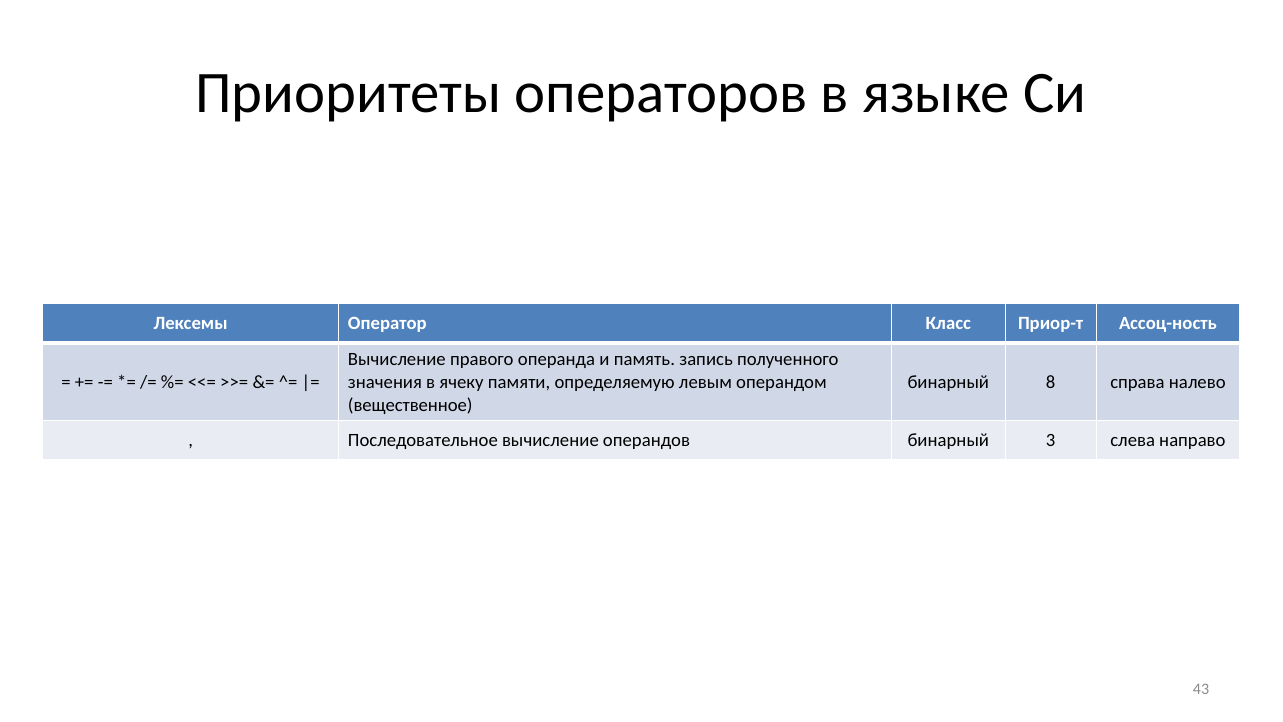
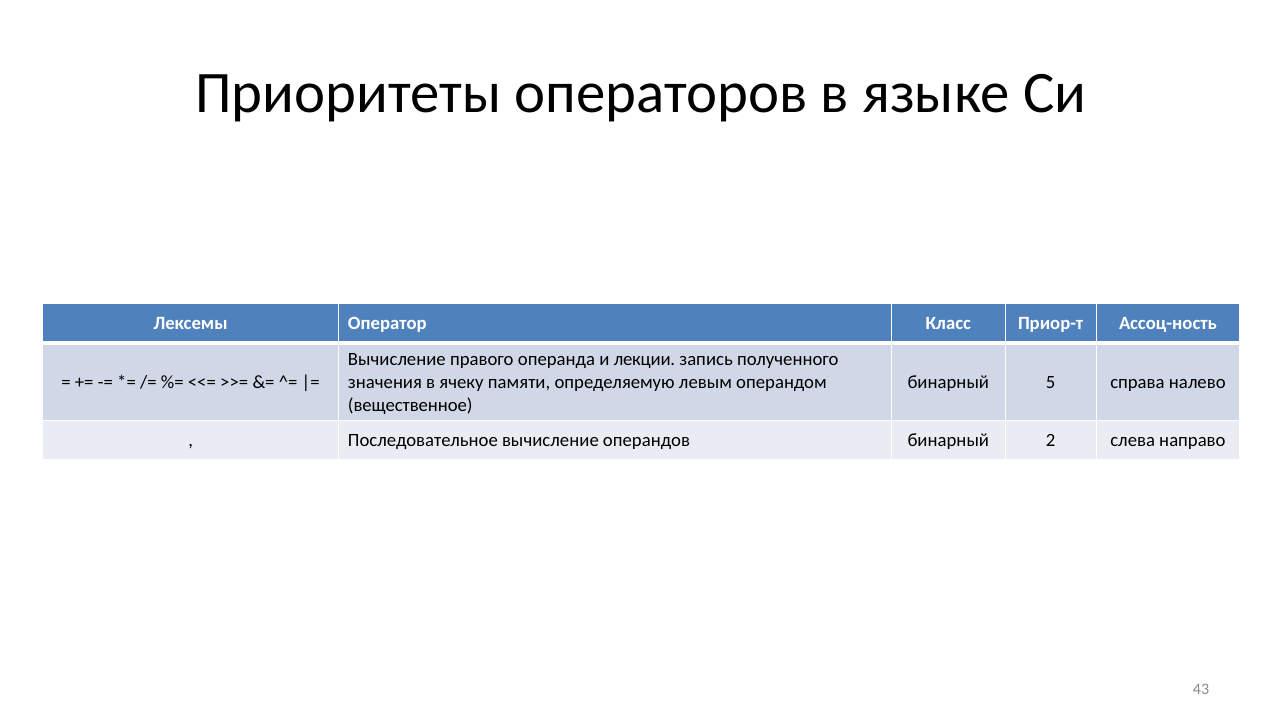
память: память -> лекции (644, 359)
8: 8 -> 5 (1051, 382)
3: 3 -> 2 (1051, 440)
